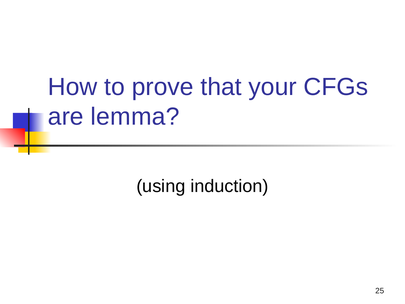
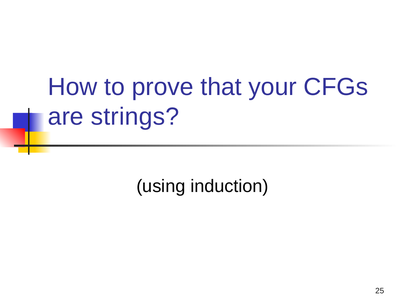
lemma: lemma -> strings (135, 116)
